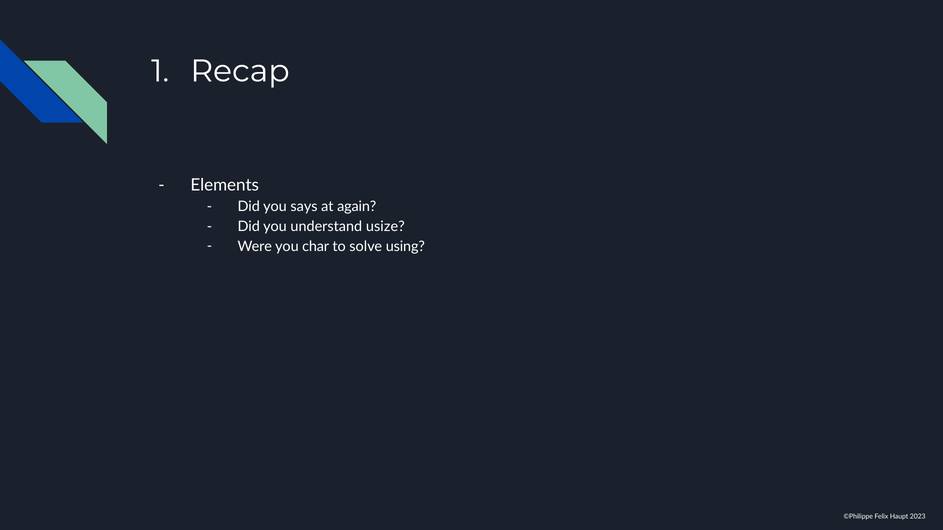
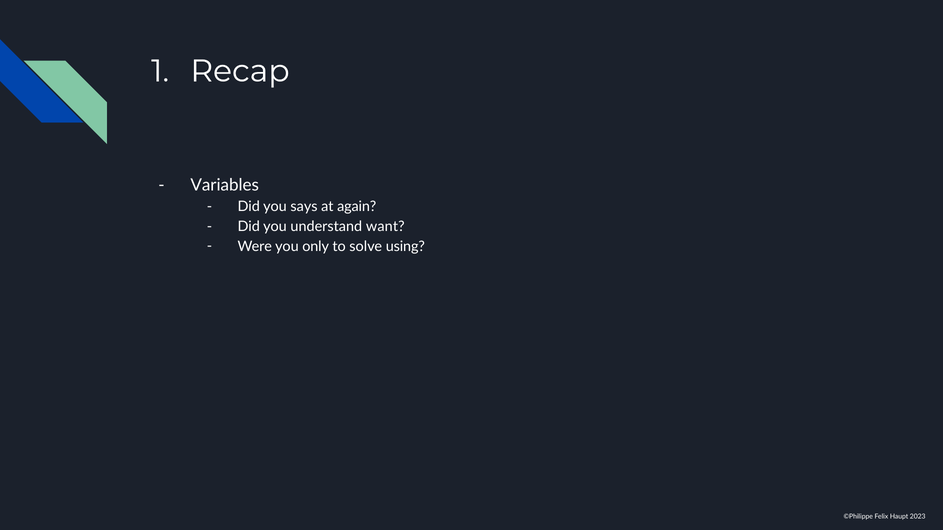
Elements: Elements -> Variables (225, 185)
usize: usize -> want (385, 227)
char: char -> only (316, 247)
